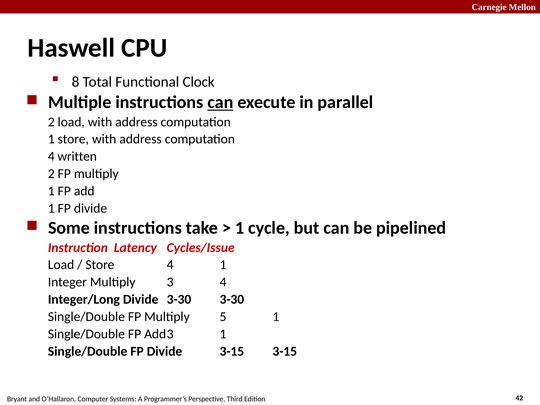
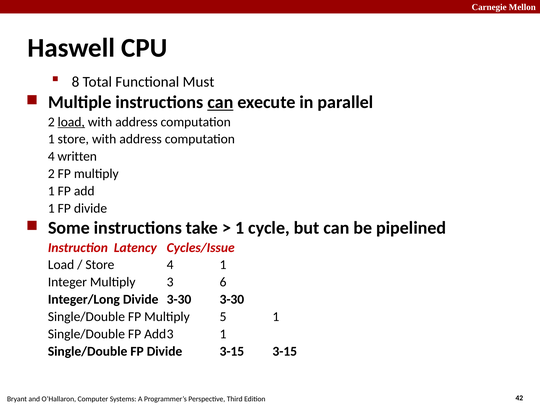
Clock: Clock -> Must (199, 82)
load underline: none -> present (71, 122)
3 4: 4 -> 6 (223, 282)
